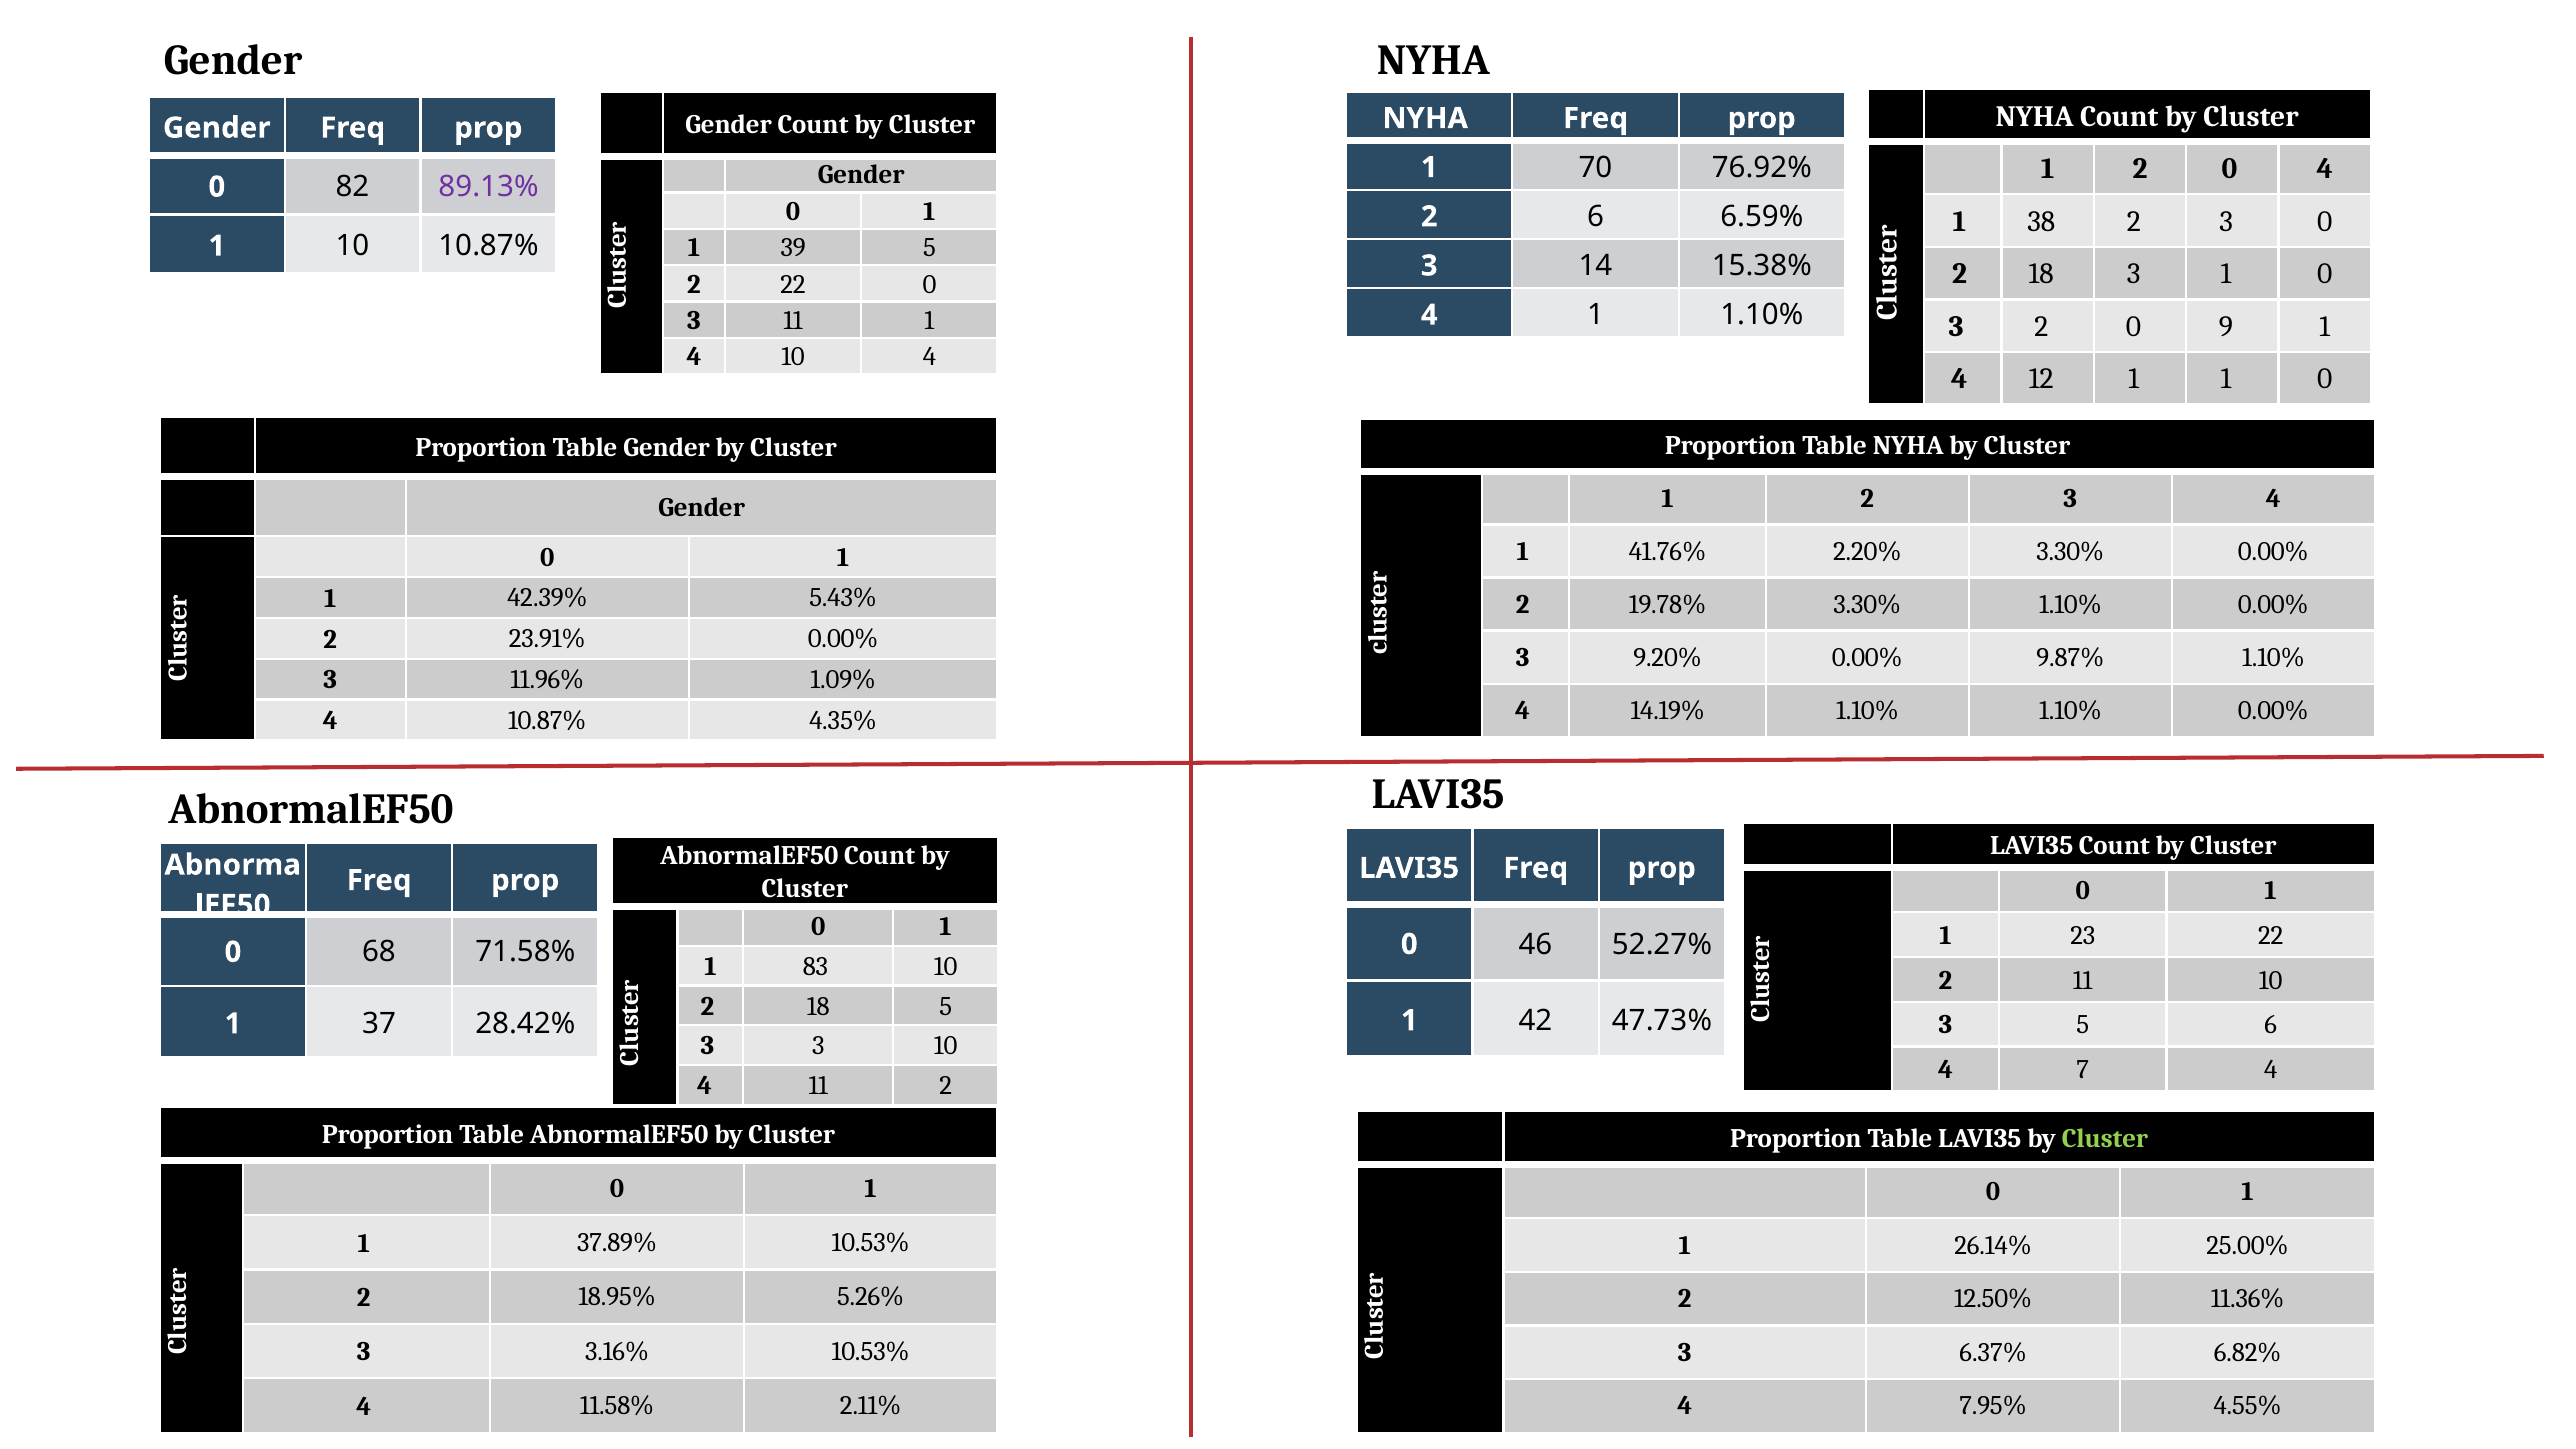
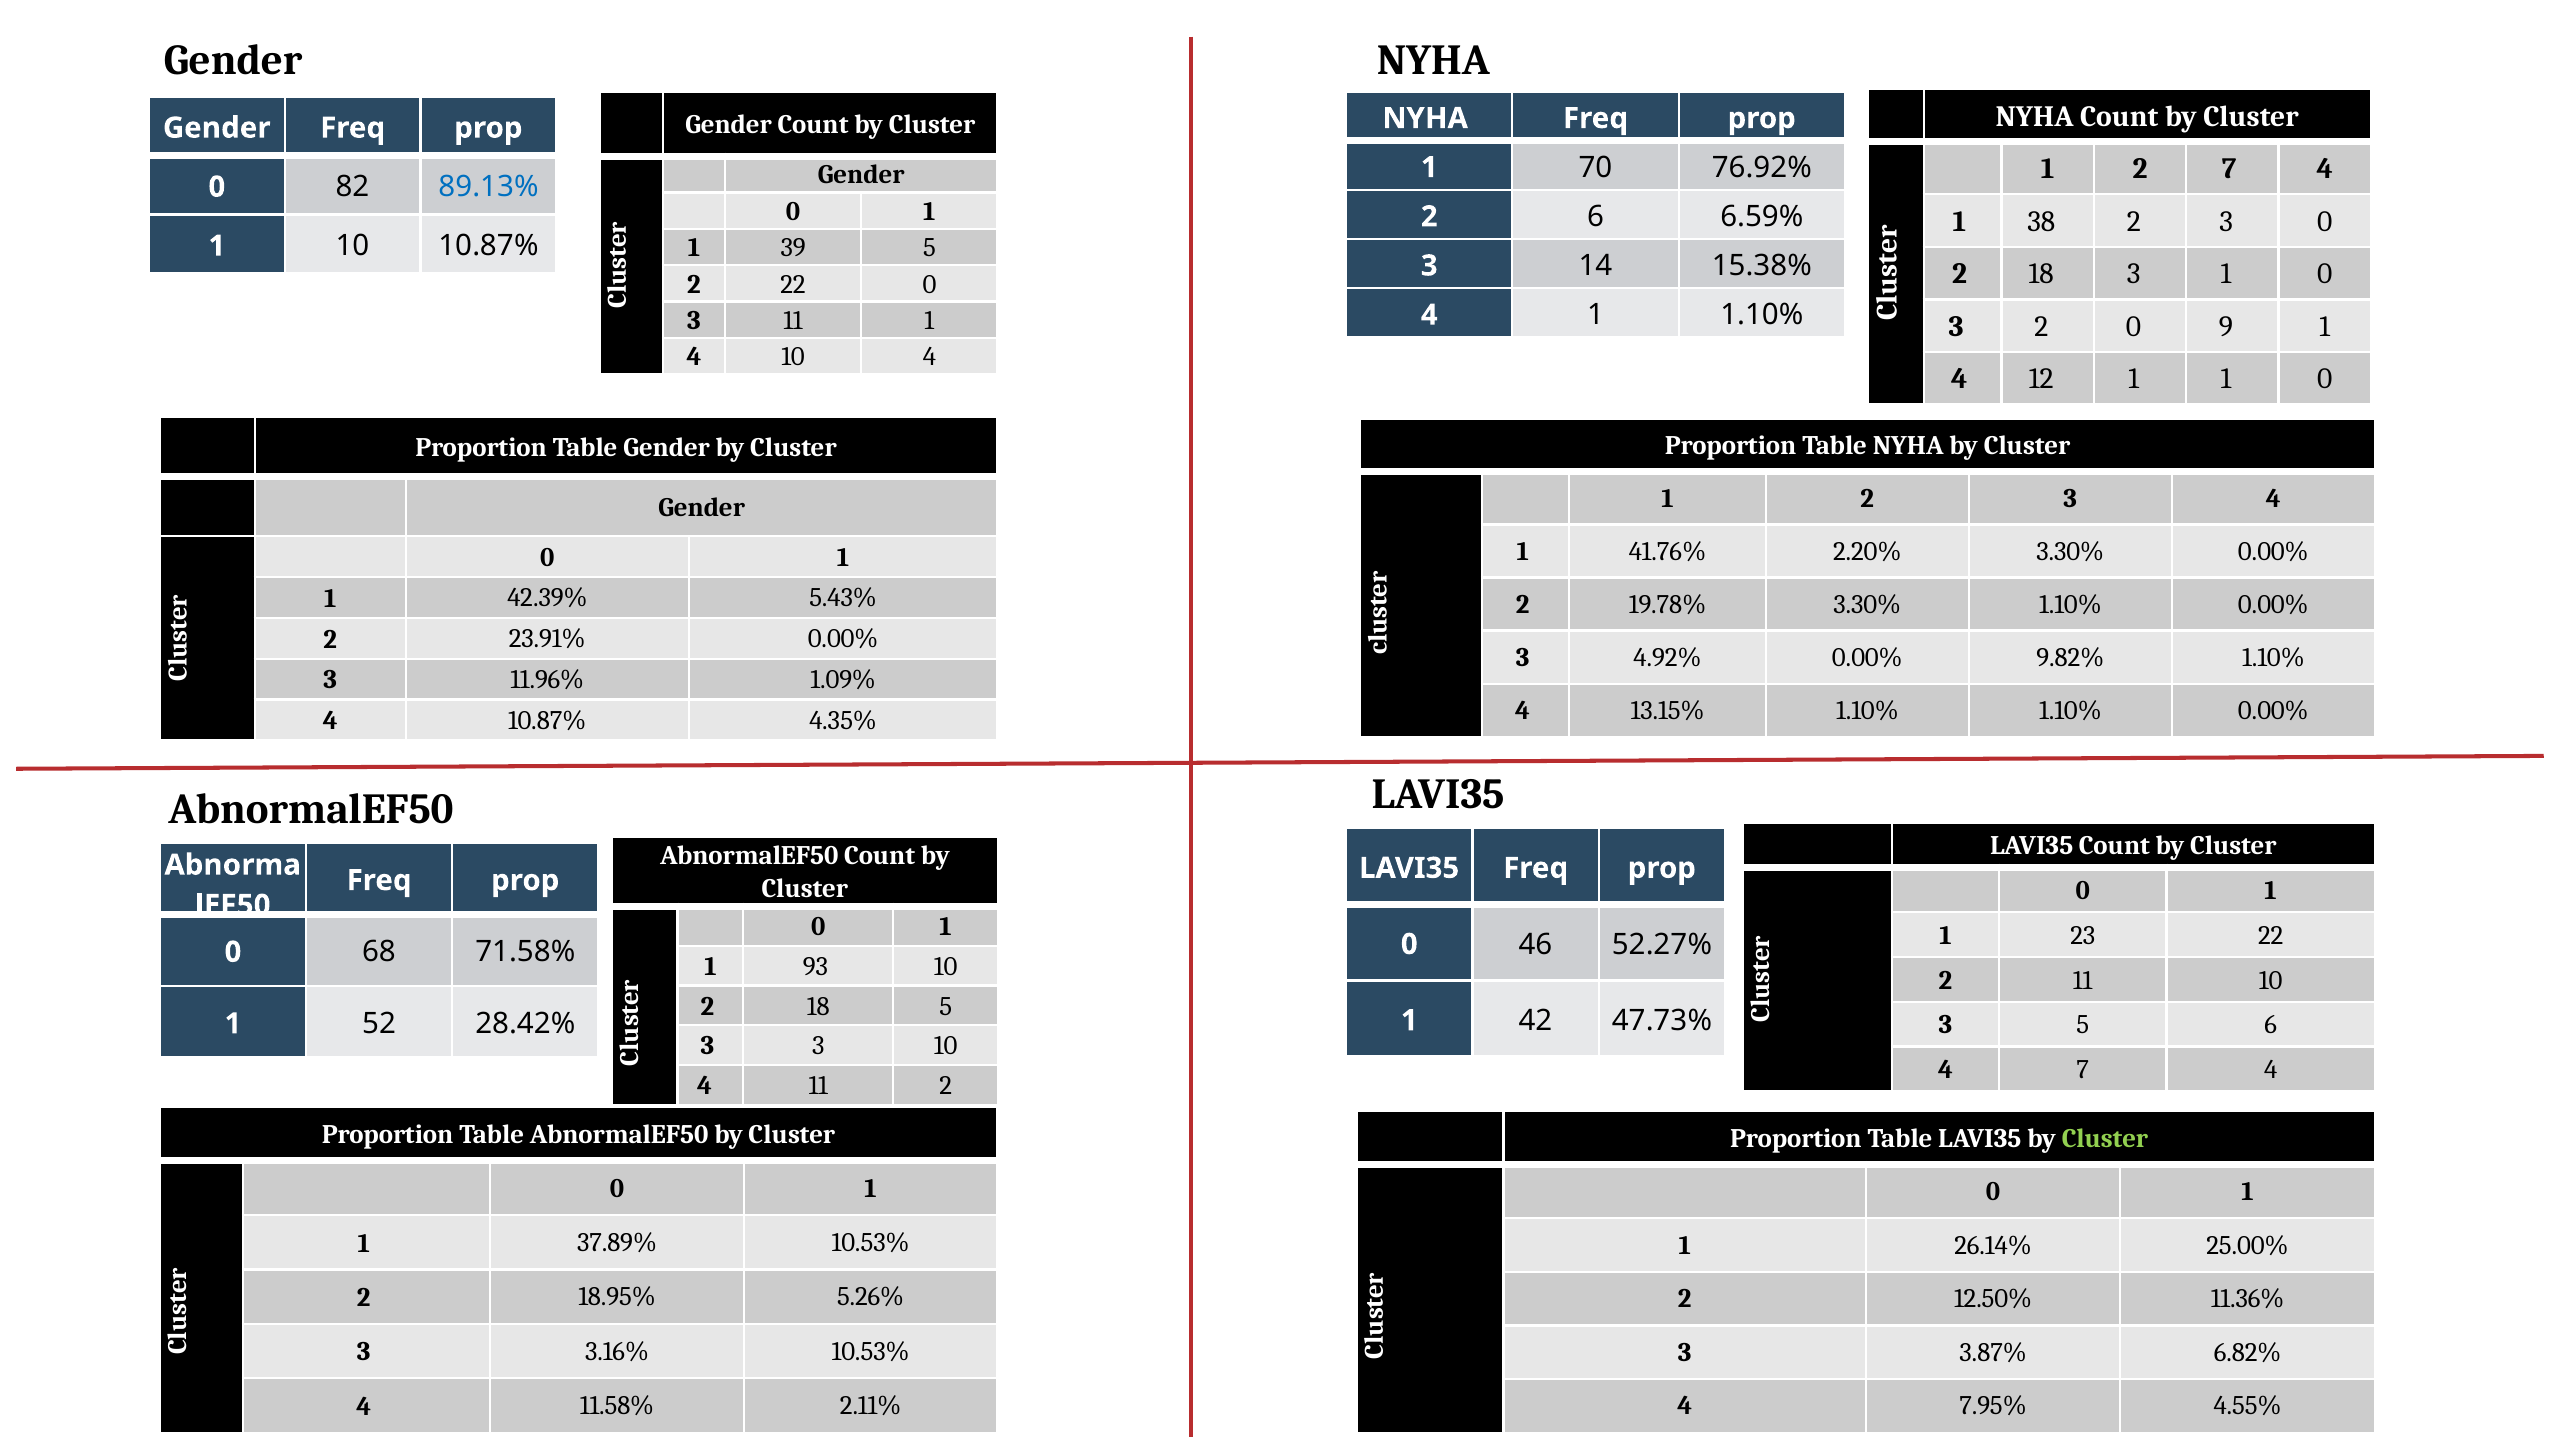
1 2 0: 0 -> 7 (2229, 169)
89.13% colour: purple -> blue (489, 187)
9.20%: 9.20% -> 4.92% (1667, 657)
9.87%: 9.87% -> 9.82% (2070, 657)
14.19%: 14.19% -> 13.15% (1668, 710)
83: 83 -> 93 (815, 967)
37: 37 -> 52 (379, 1024)
6.37%: 6.37% -> 3.87% (1993, 1352)
